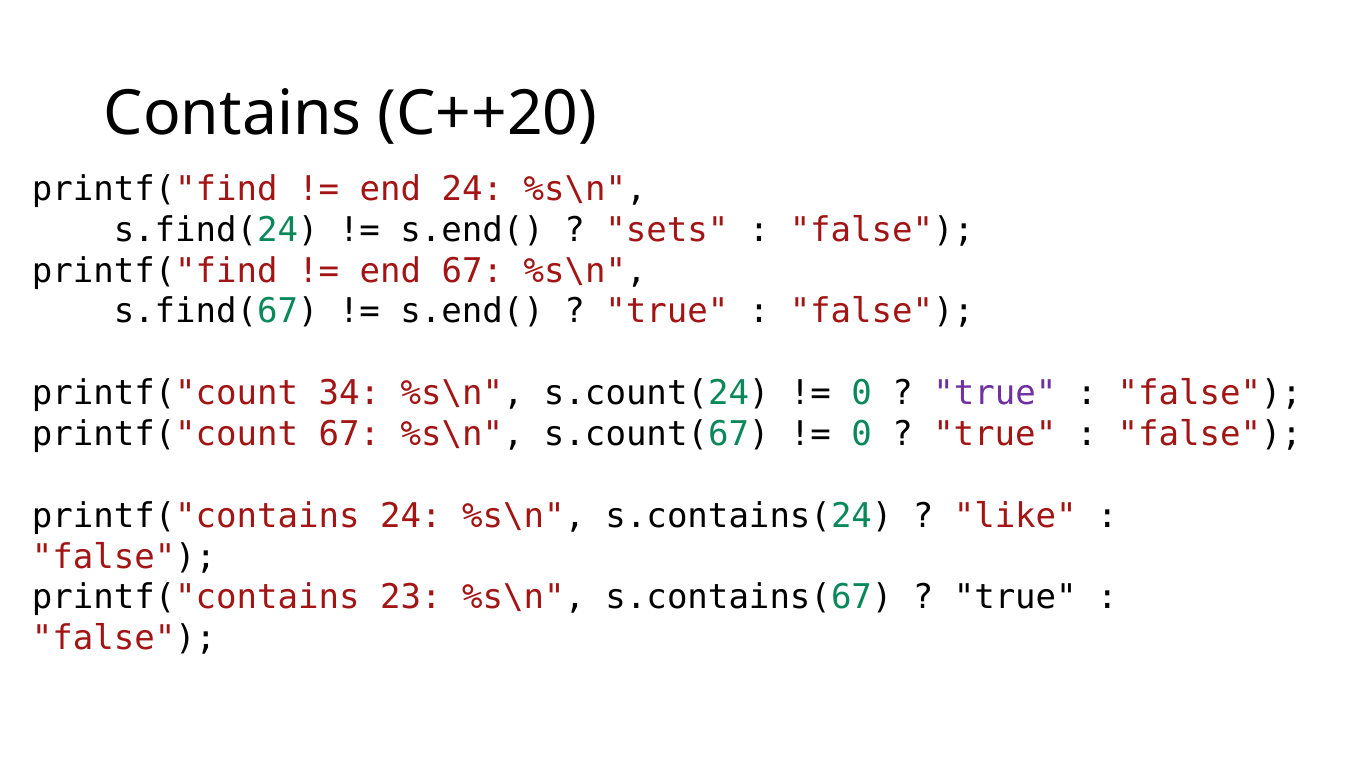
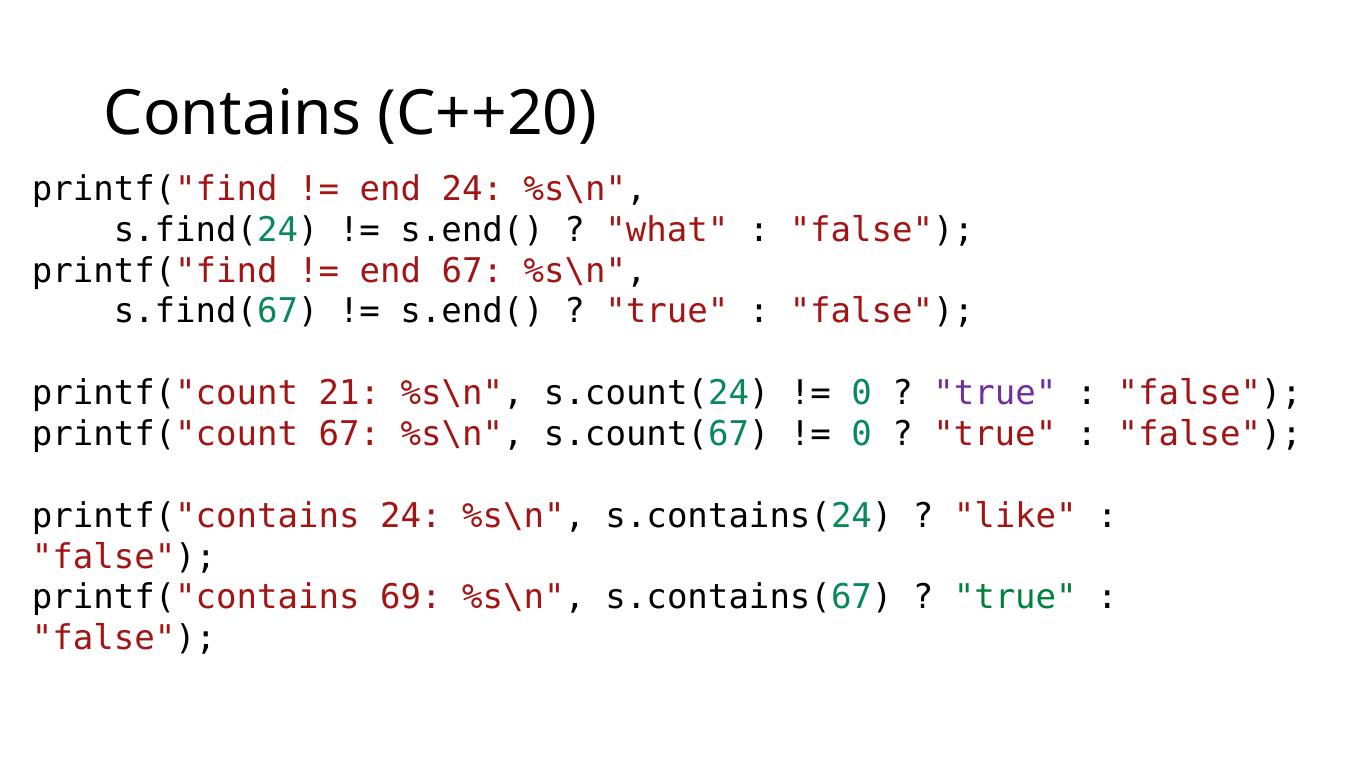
sets: sets -> what (667, 230)
34: 34 -> 21 (349, 393)
23: 23 -> 69 (411, 598)
true colour: black -> green (1015, 598)
